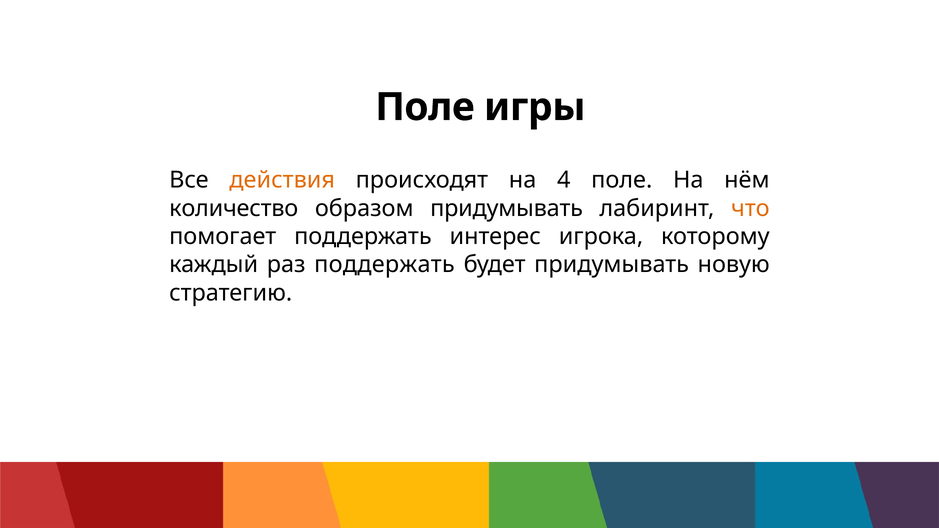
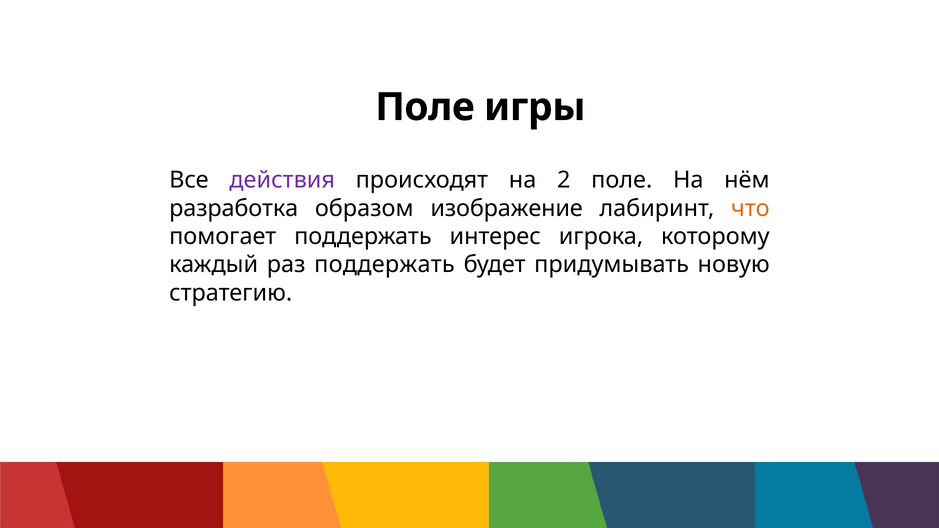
действия colour: orange -> purple (282, 180)
4: 4 -> 2 (564, 180)
количество: количество -> разработка (234, 208)
образом придумывать: придумывать -> изображение (507, 208)
